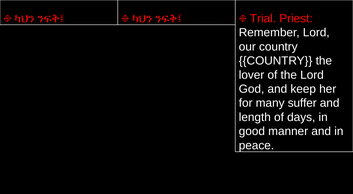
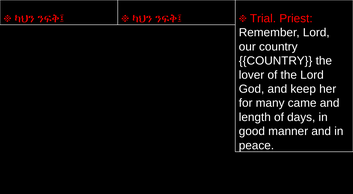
suffer: suffer -> came (302, 103)
